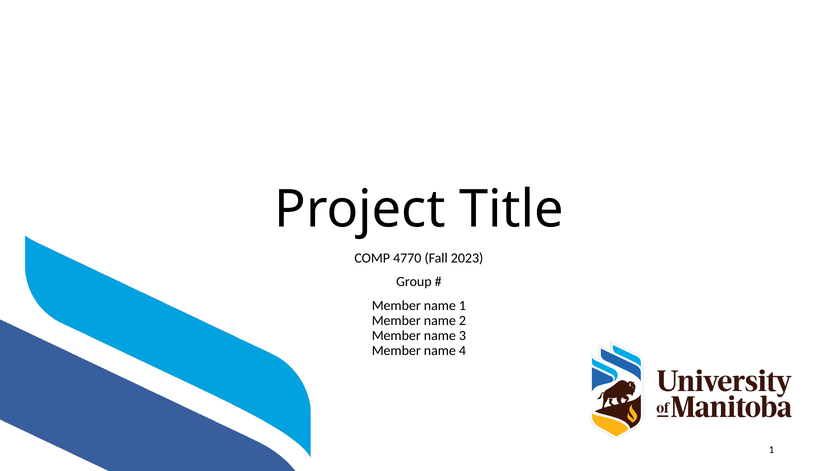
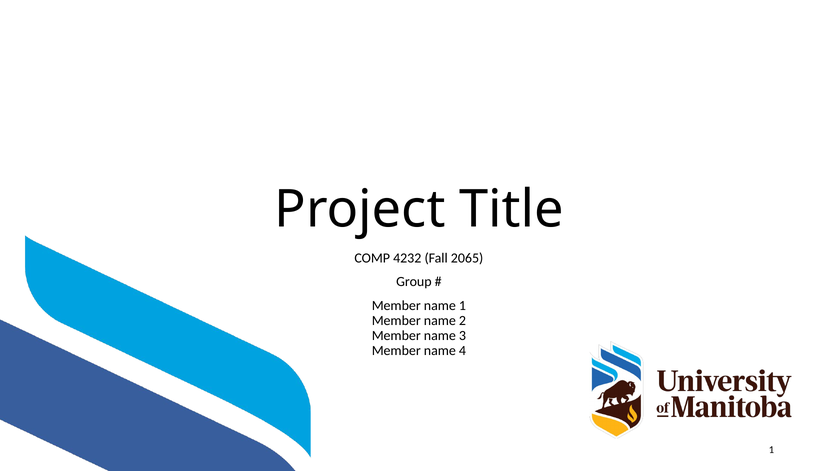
4770: 4770 -> 4232 (407, 258)
2023: 2023 -> 2065 (467, 258)
